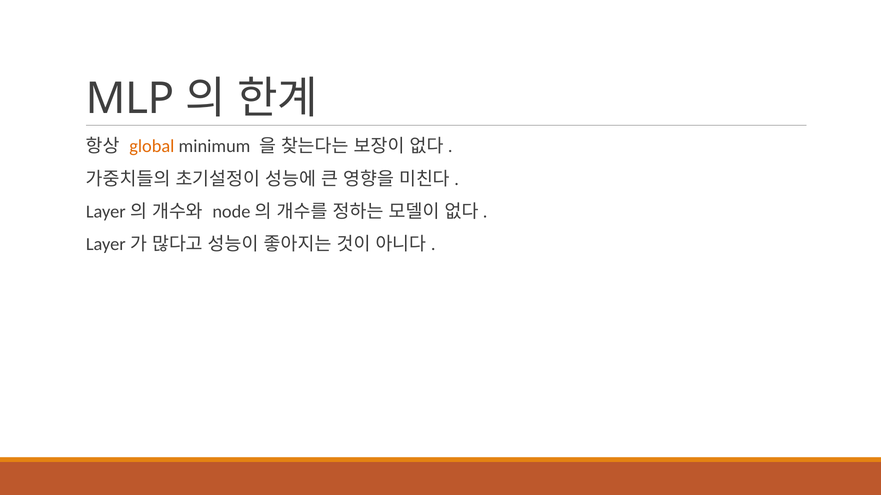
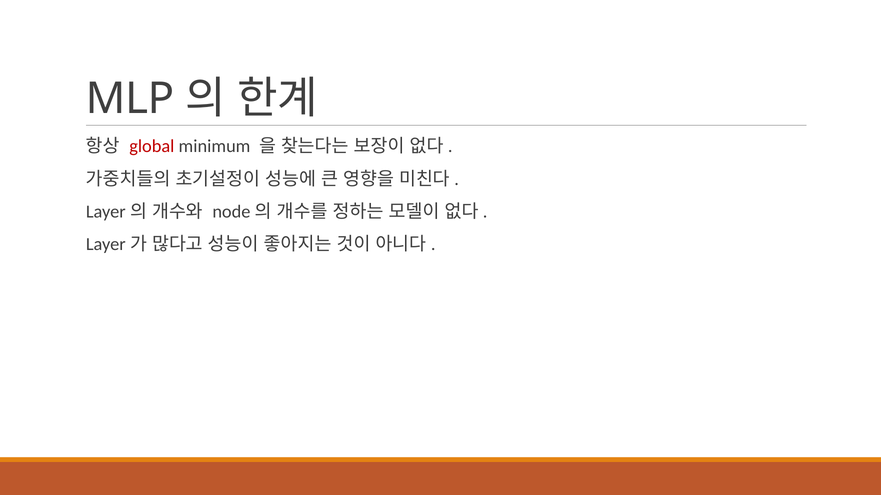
global colour: orange -> red (152, 146)
